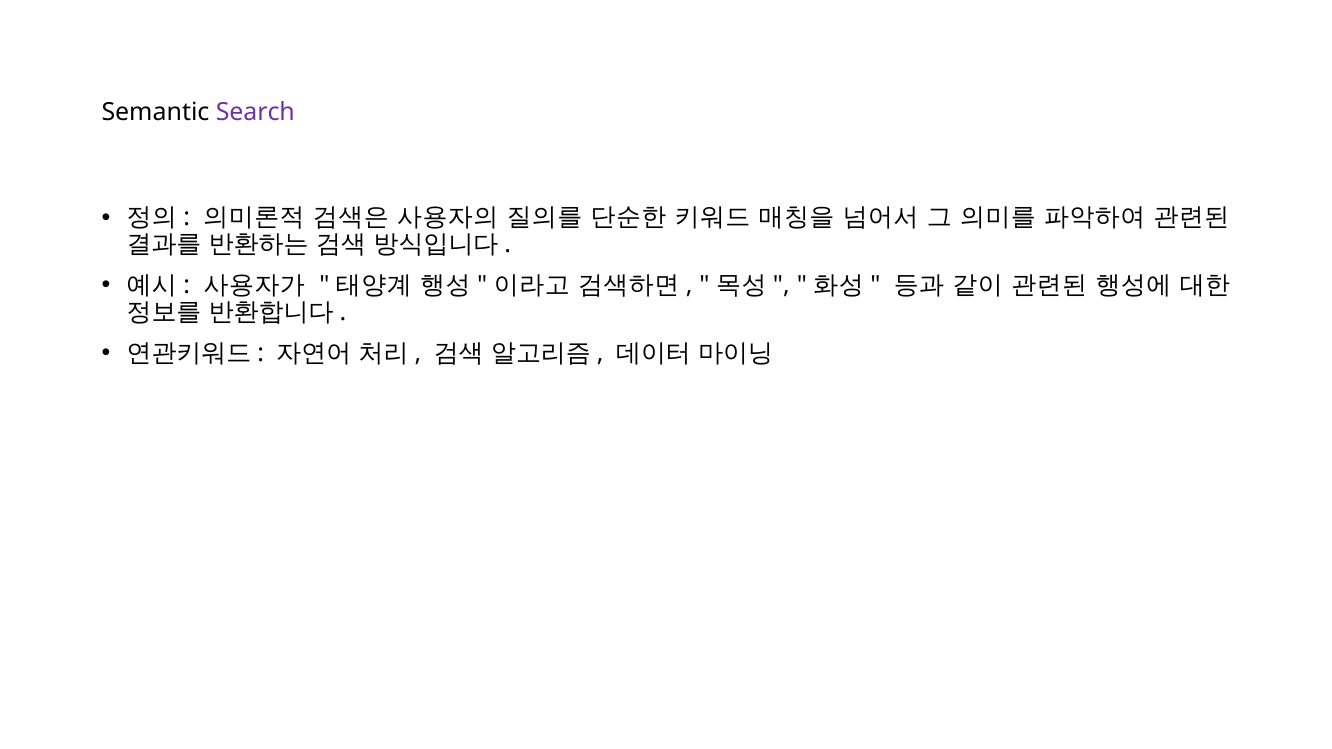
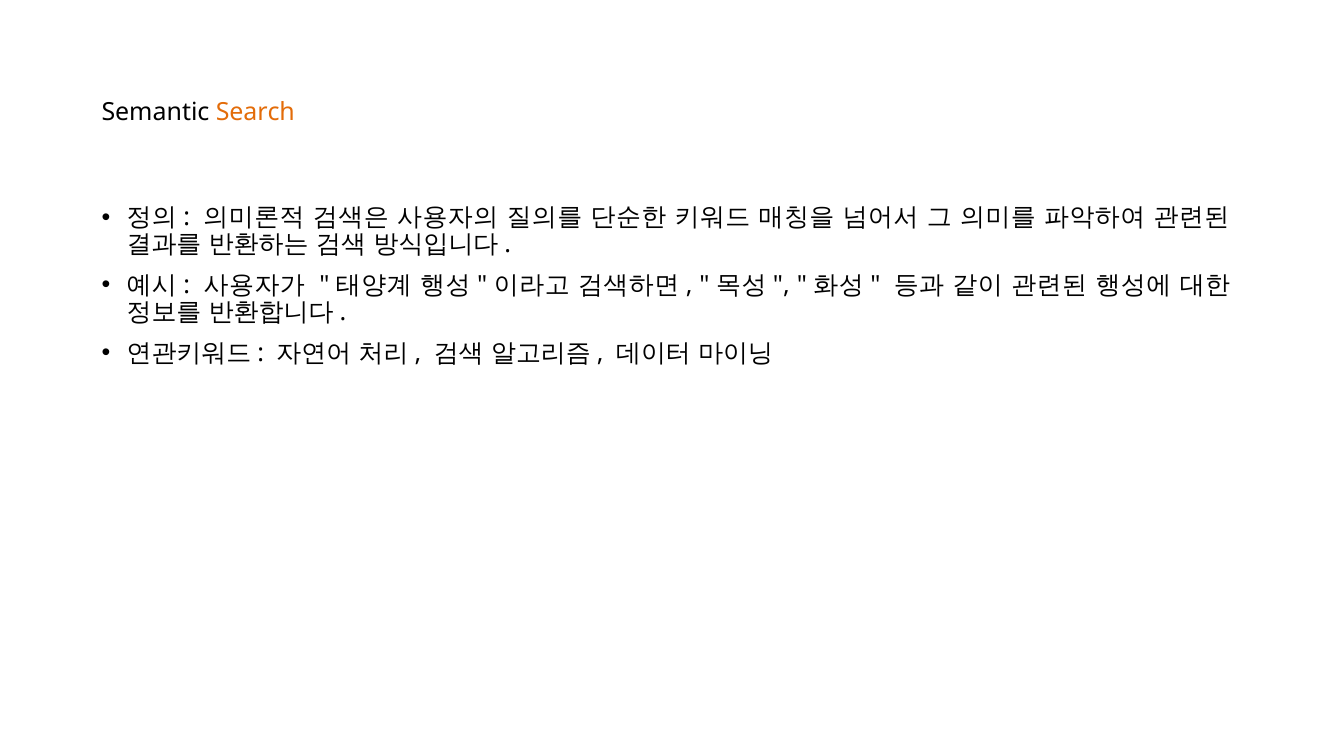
Search colour: purple -> orange (255, 112)
